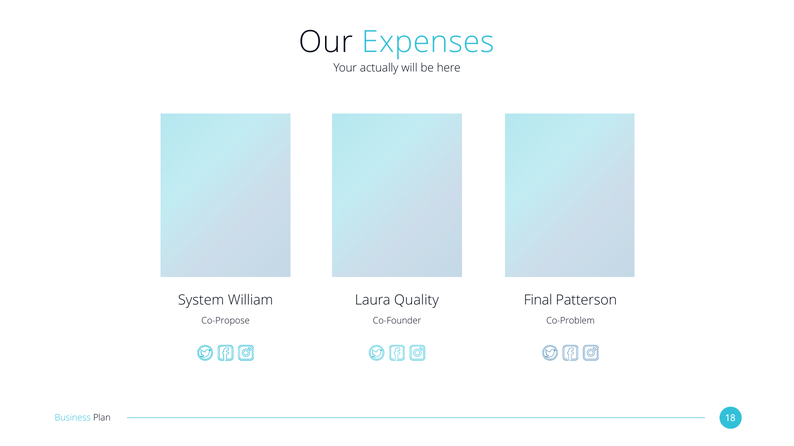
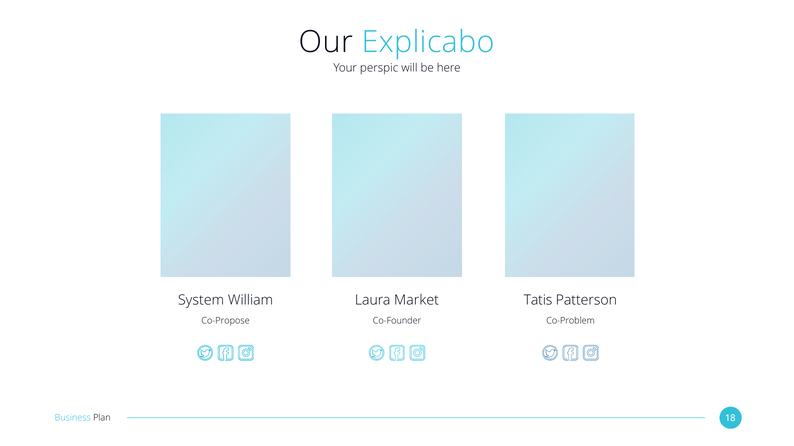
Expenses: Expenses -> Explicabo (428, 42)
actually: actually -> perspic (379, 68)
Quality: Quality -> Market (416, 300)
Final: Final -> Tatis (538, 300)
